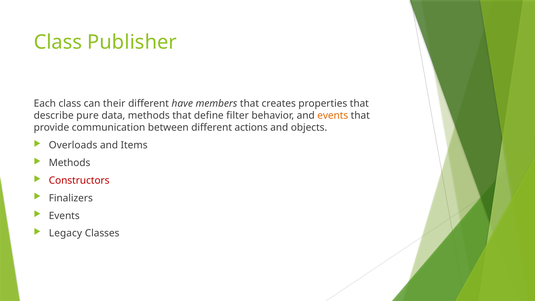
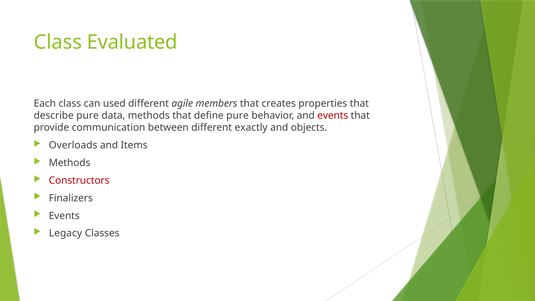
Publisher: Publisher -> Evaluated (132, 42)
their: their -> used (114, 104)
have: have -> agile (182, 104)
define filter: filter -> pure (238, 116)
events colour: orange -> red (333, 116)
actions: actions -> exactly (251, 128)
